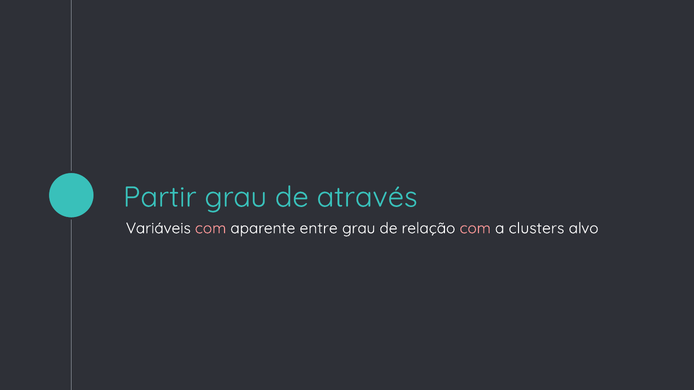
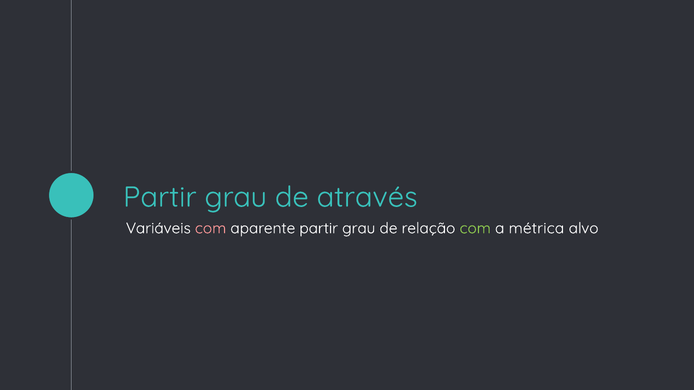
aparente entre: entre -> partir (319, 228)
com colour: pink -> light green (475, 228)
clusters: clusters -> métrica (536, 228)
